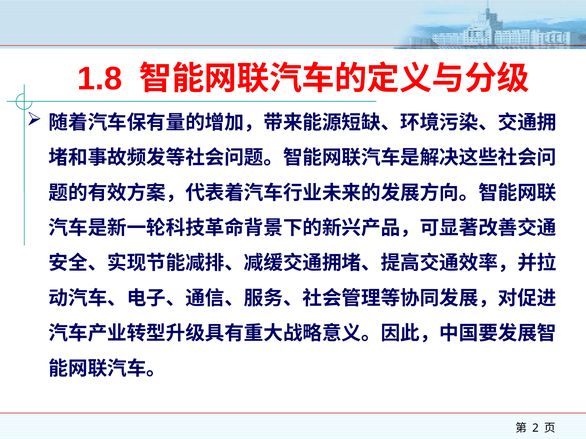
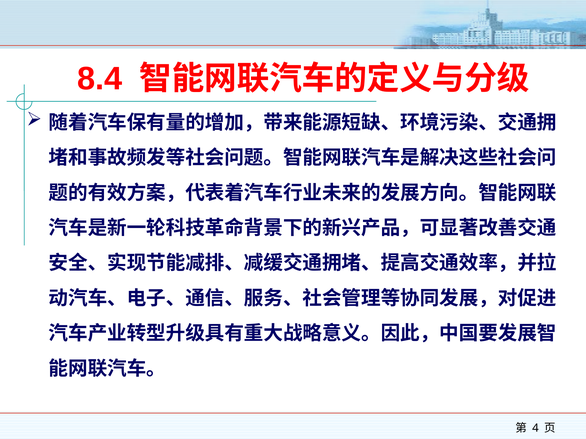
1.8: 1.8 -> 8.4 (100, 79)
2: 2 -> 4 (535, 429)
